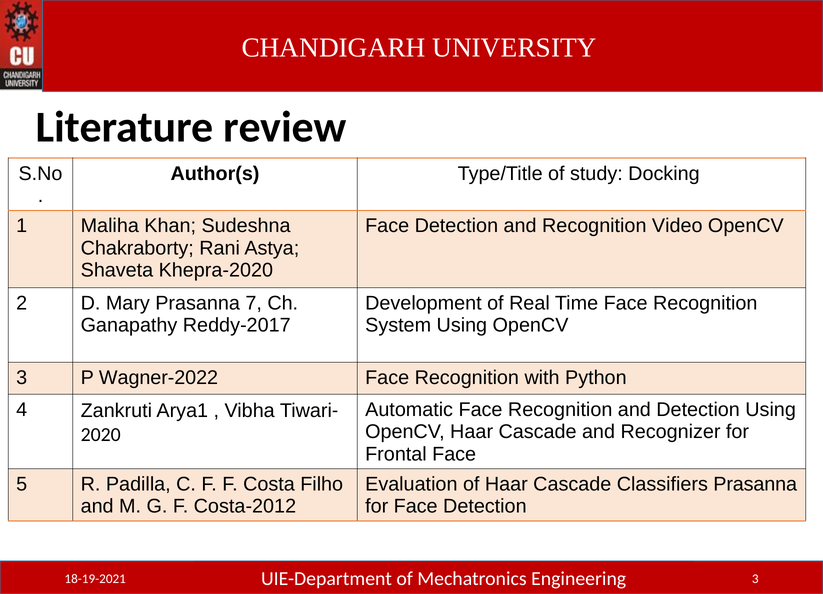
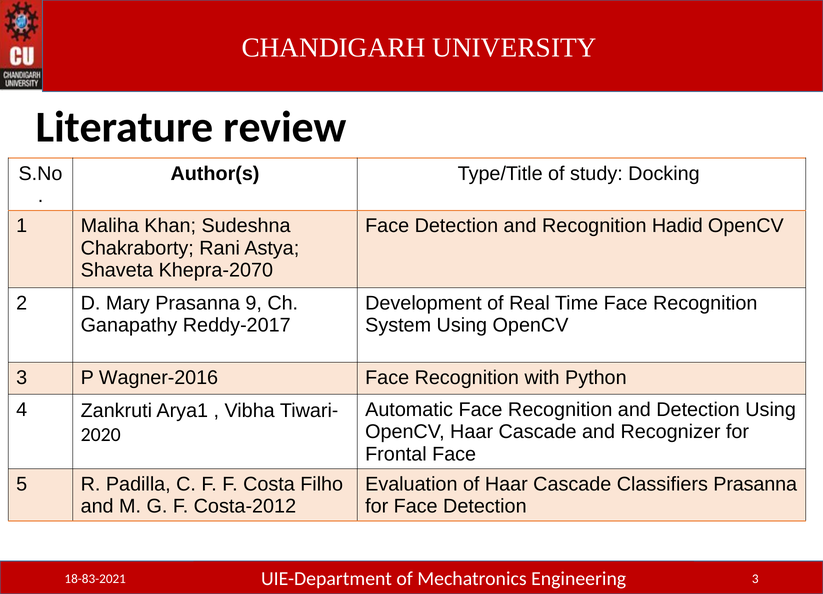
Video: Video -> Hadid (677, 226)
Khepra-2020: Khepra-2020 -> Khepra-2070 (216, 270)
7: 7 -> 9 (254, 303)
Wagner-2022: Wagner-2022 -> Wagner-2016 (159, 377)
18-19-2021: 18-19-2021 -> 18-83-2021 (95, 579)
